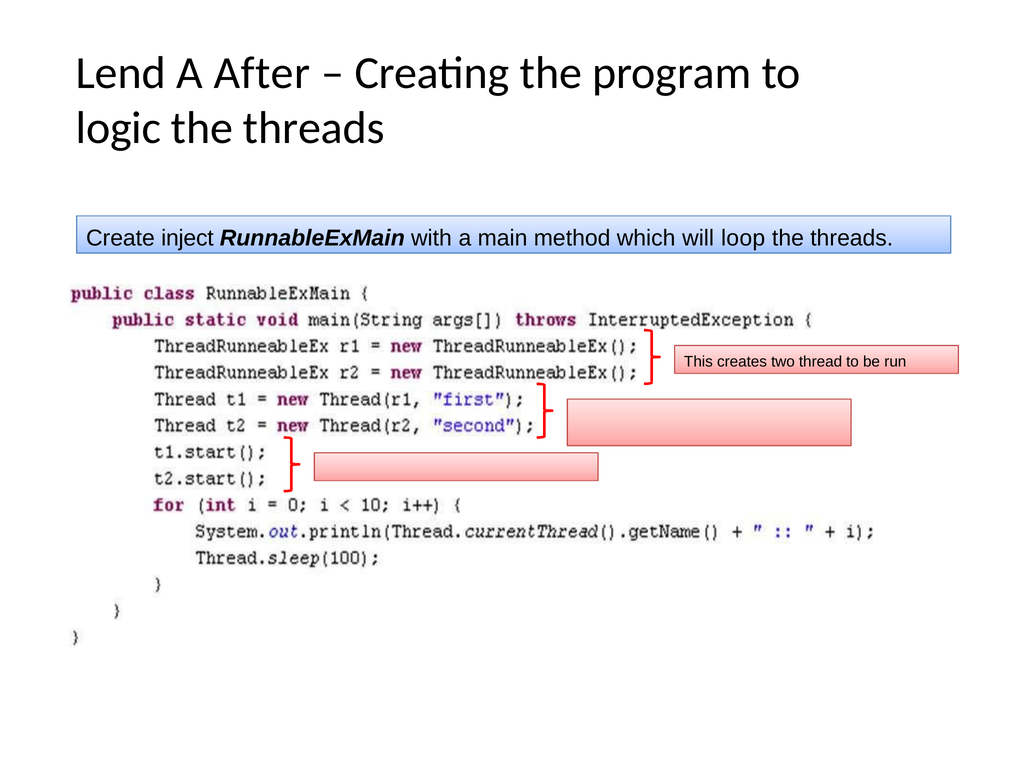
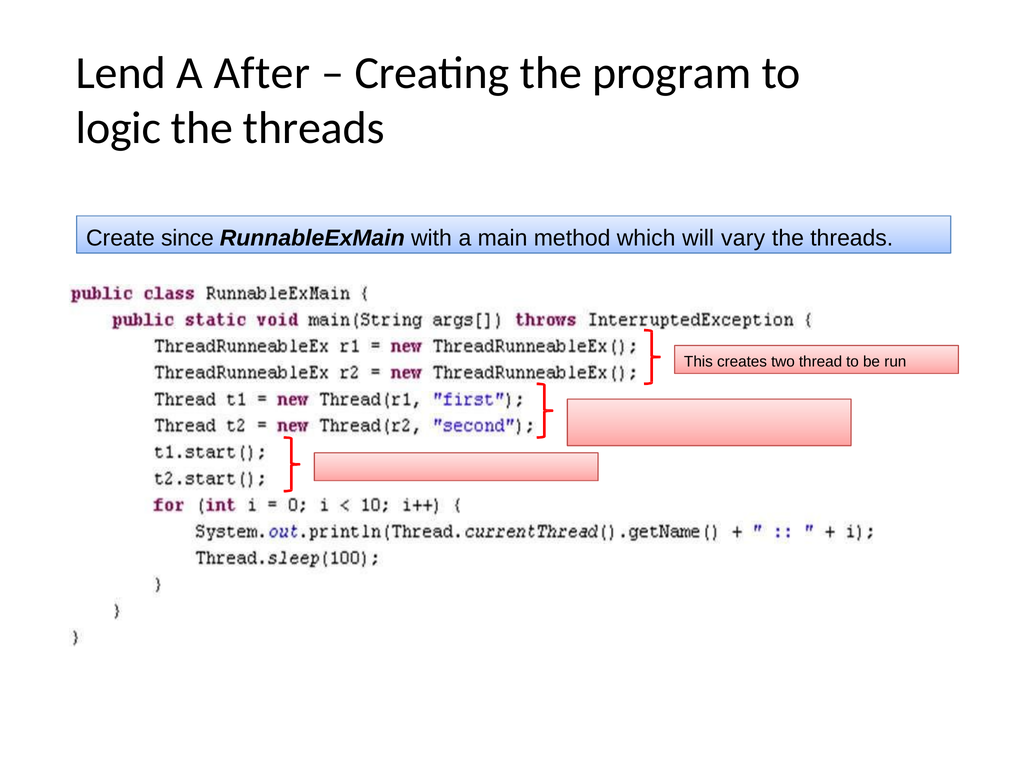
inject: inject -> since (187, 238)
loop: loop -> vary (743, 238)
